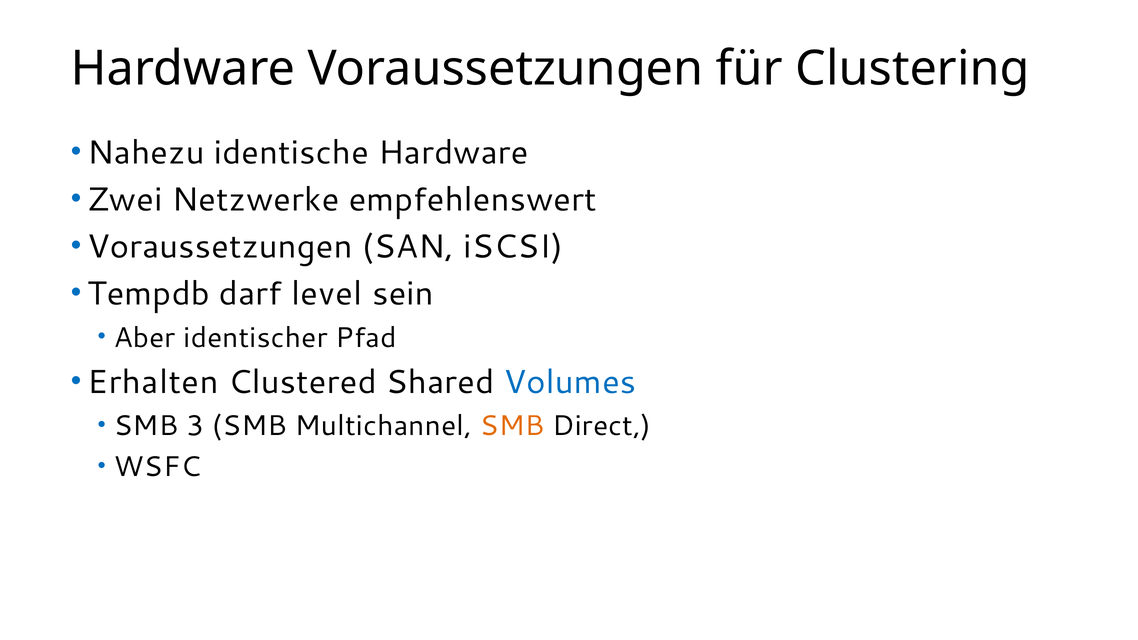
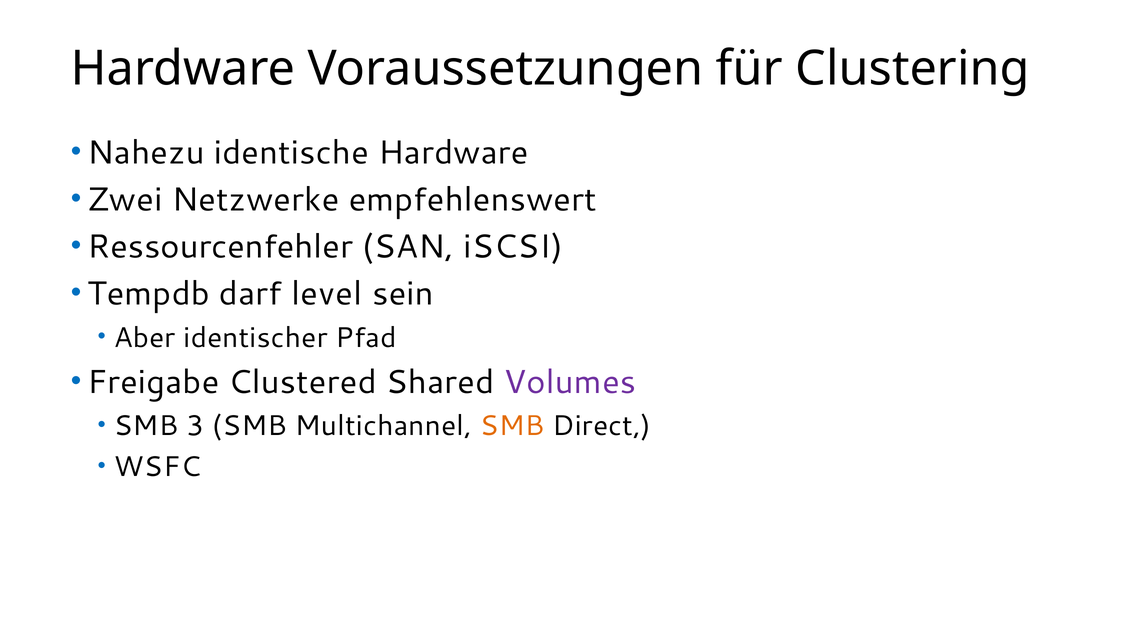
Voraussetzungen: Voraussetzungen -> Ressourcenfehler (220, 247)
Erhalten: Erhalten -> Freigabe (153, 382)
Volumes colour: blue -> purple (570, 382)
